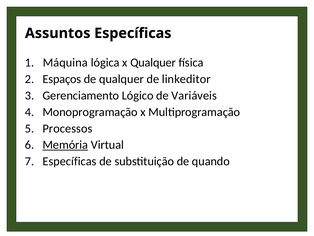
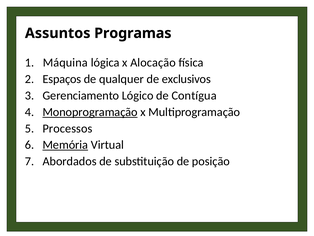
Assuntos Específicas: Específicas -> Programas (133, 33)
x Qualquer: Qualquer -> Alocação (153, 62)
linkeditor: linkeditor -> exclusivos (186, 79)
Variáveis: Variáveis -> Contígua (194, 95)
Monoprogramação underline: none -> present (90, 112)
Específicas: Específicas -> Abordados (70, 161)
quando: quando -> posição (211, 161)
